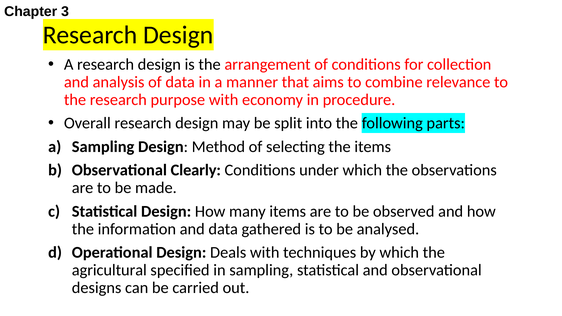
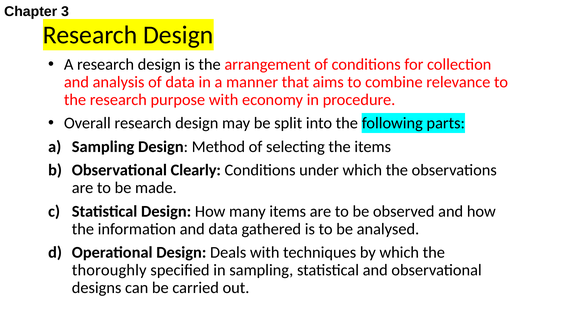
agricultural: agricultural -> thoroughly (109, 270)
